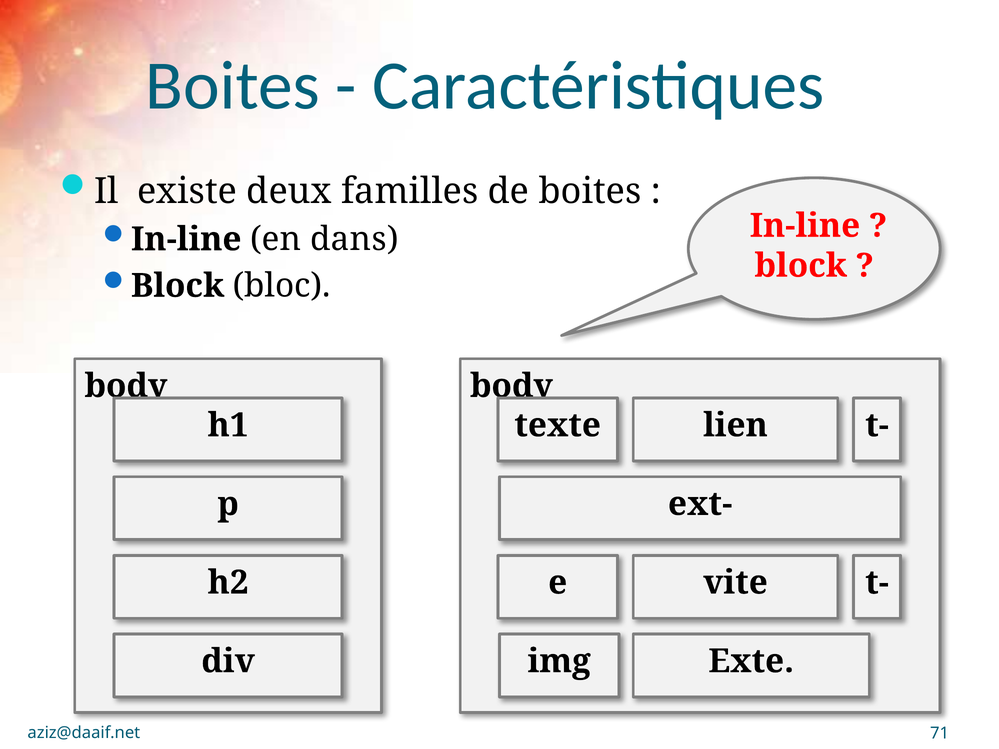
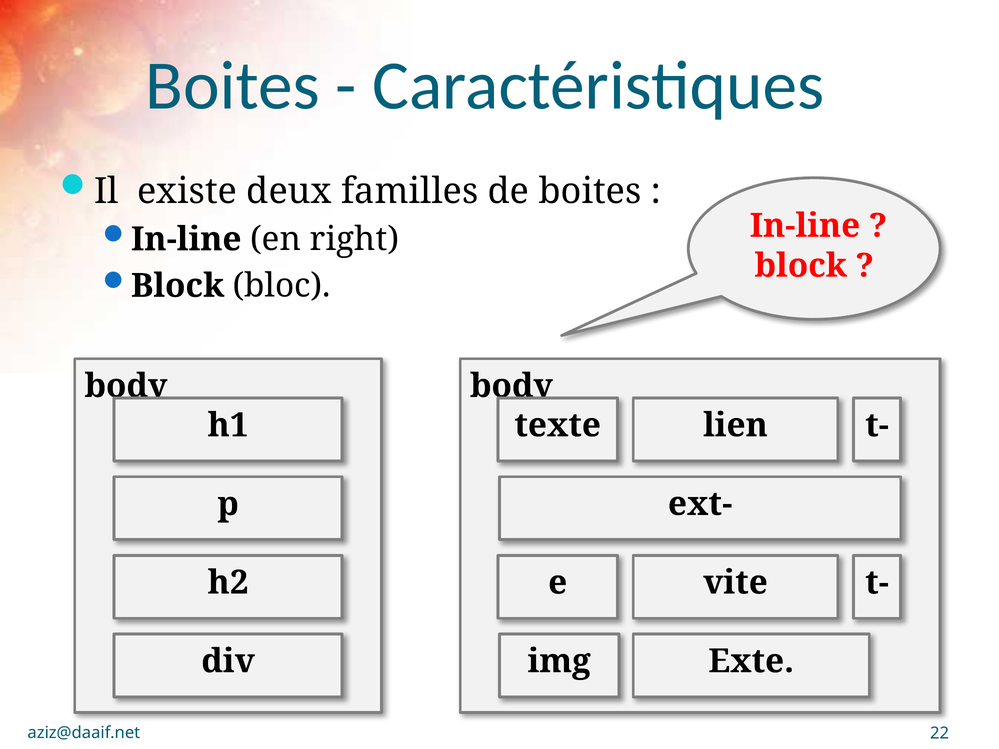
dans: dans -> right (354, 239)
71: 71 -> 22 (940, 733)
